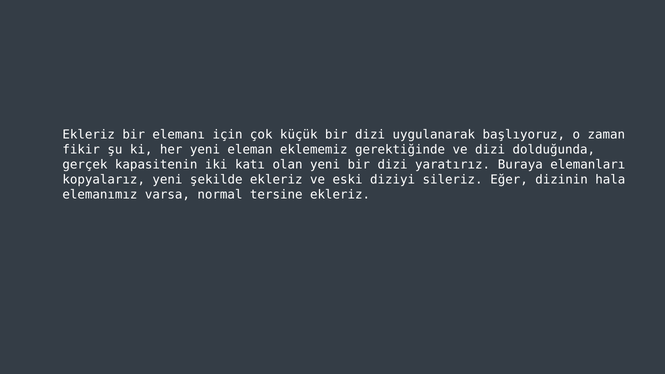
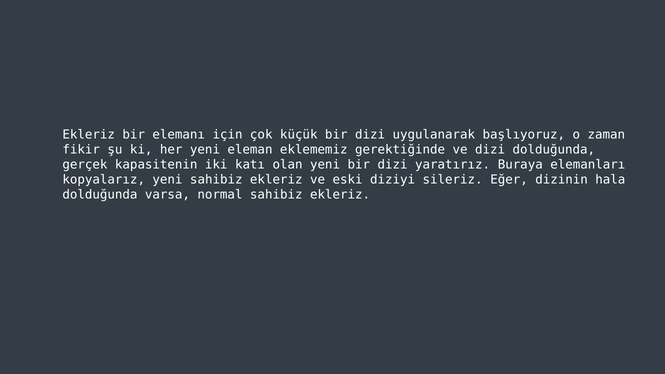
yeni şekilde: şekilde -> sahibiz (216, 180)
elemanımız: elemanımız -> dolduğunda (100, 195)
normal tersine: tersine -> sahibiz (276, 195)
